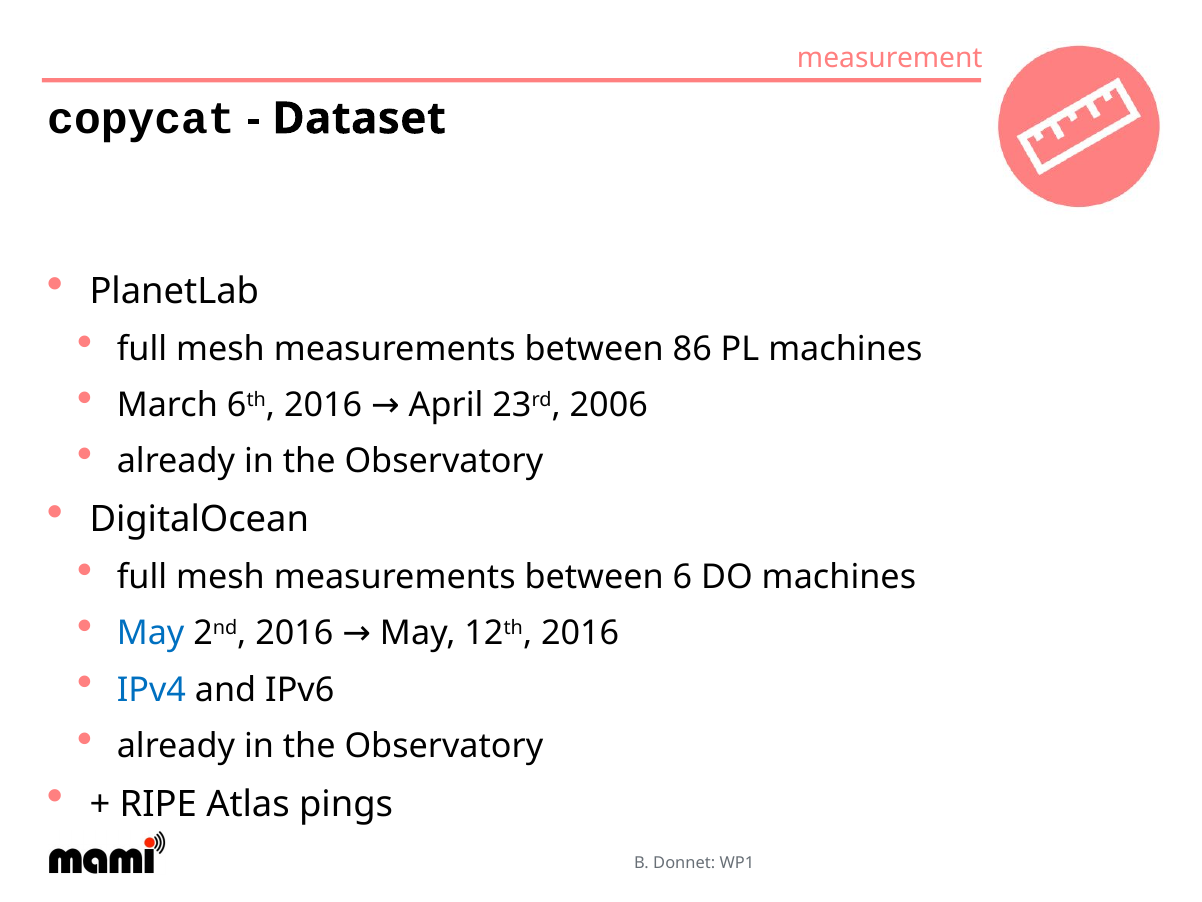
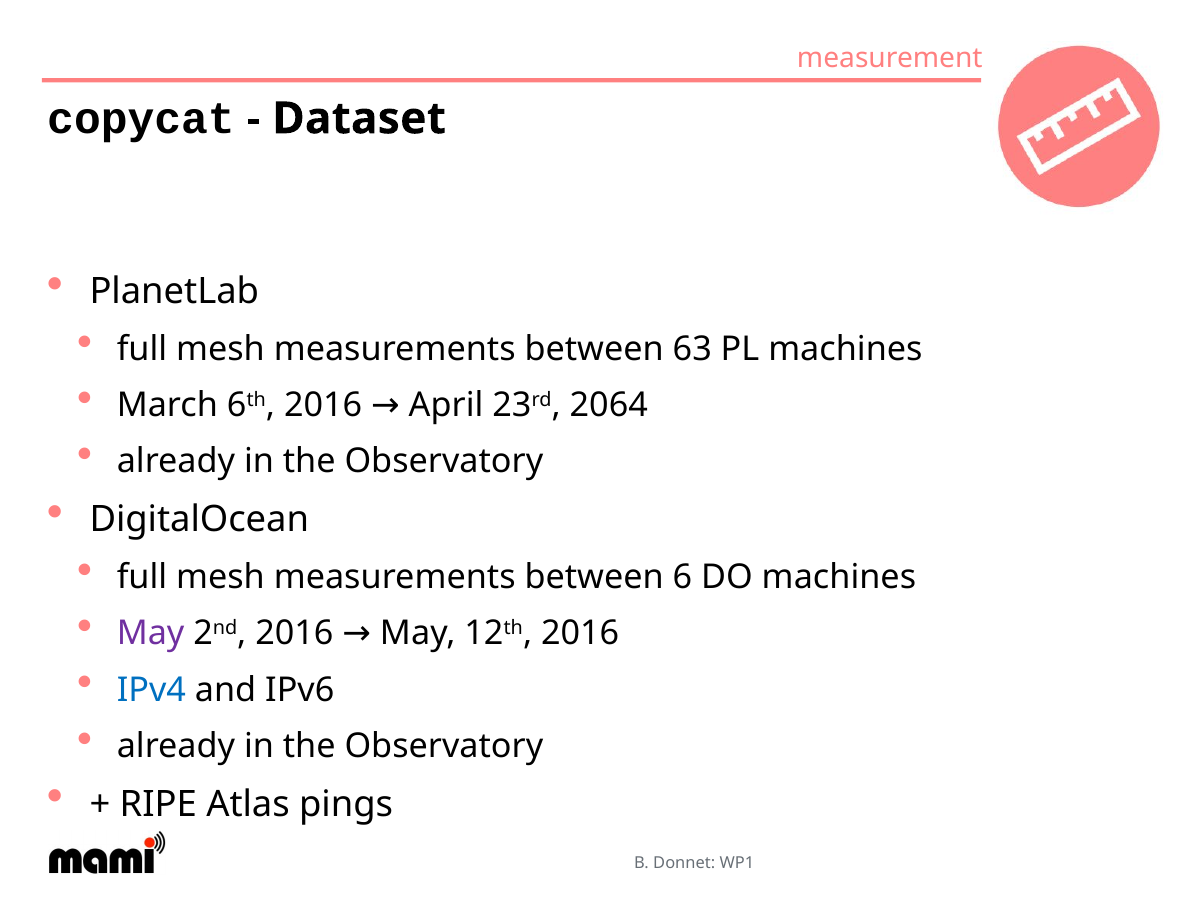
86: 86 -> 63 (692, 349)
2006: 2006 -> 2064 (609, 405)
May colour: blue -> purple (151, 633)
